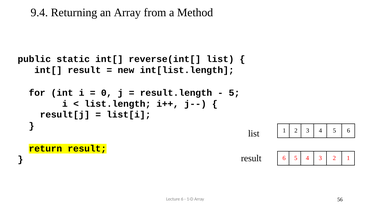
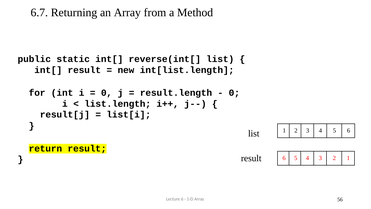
9.4: 9.4 -> 6.7 (39, 12)
5: 5 -> 0 (234, 93)
